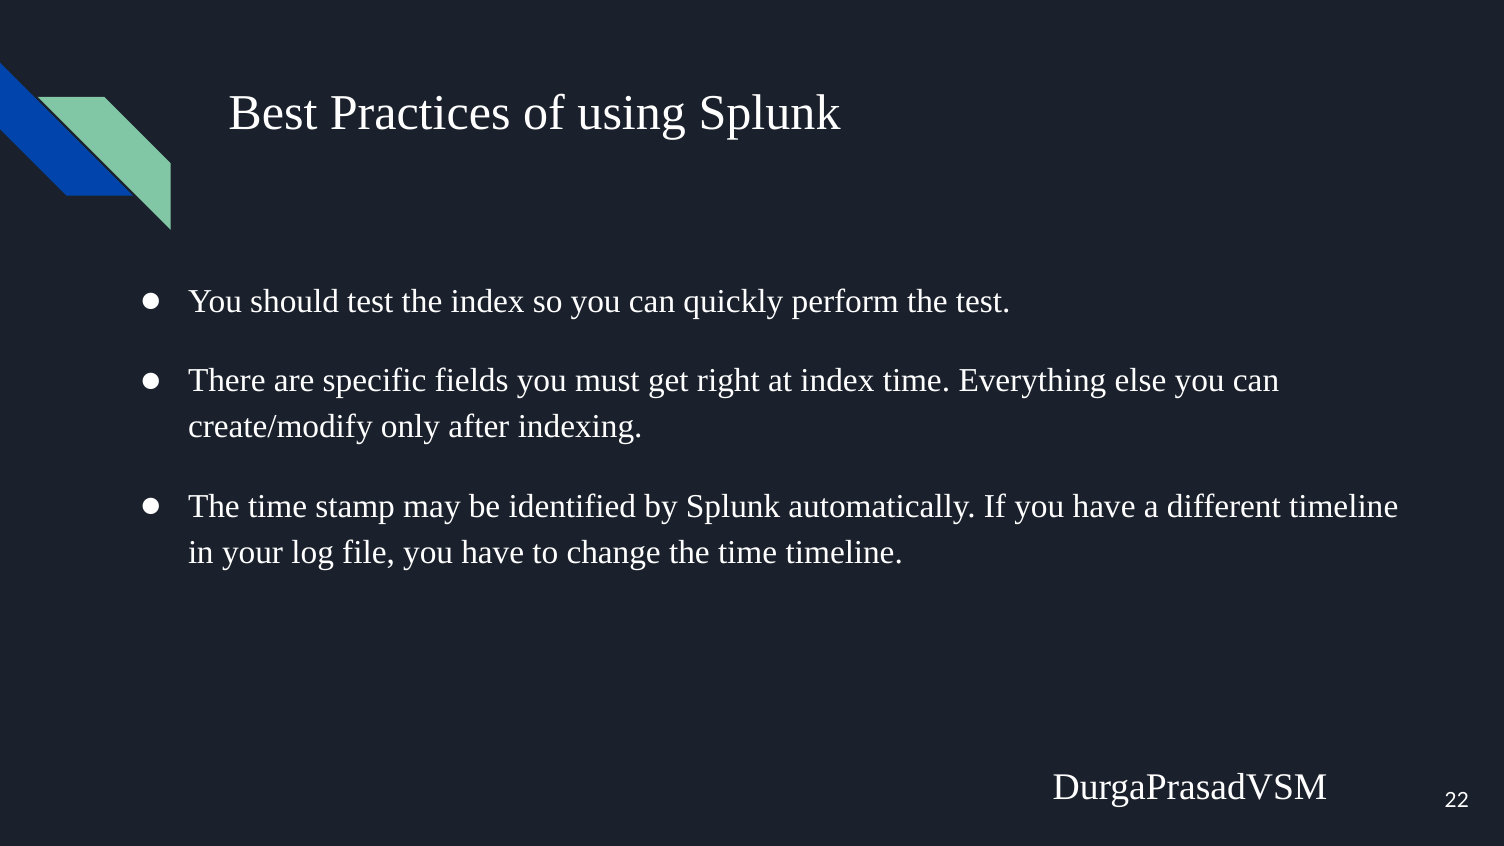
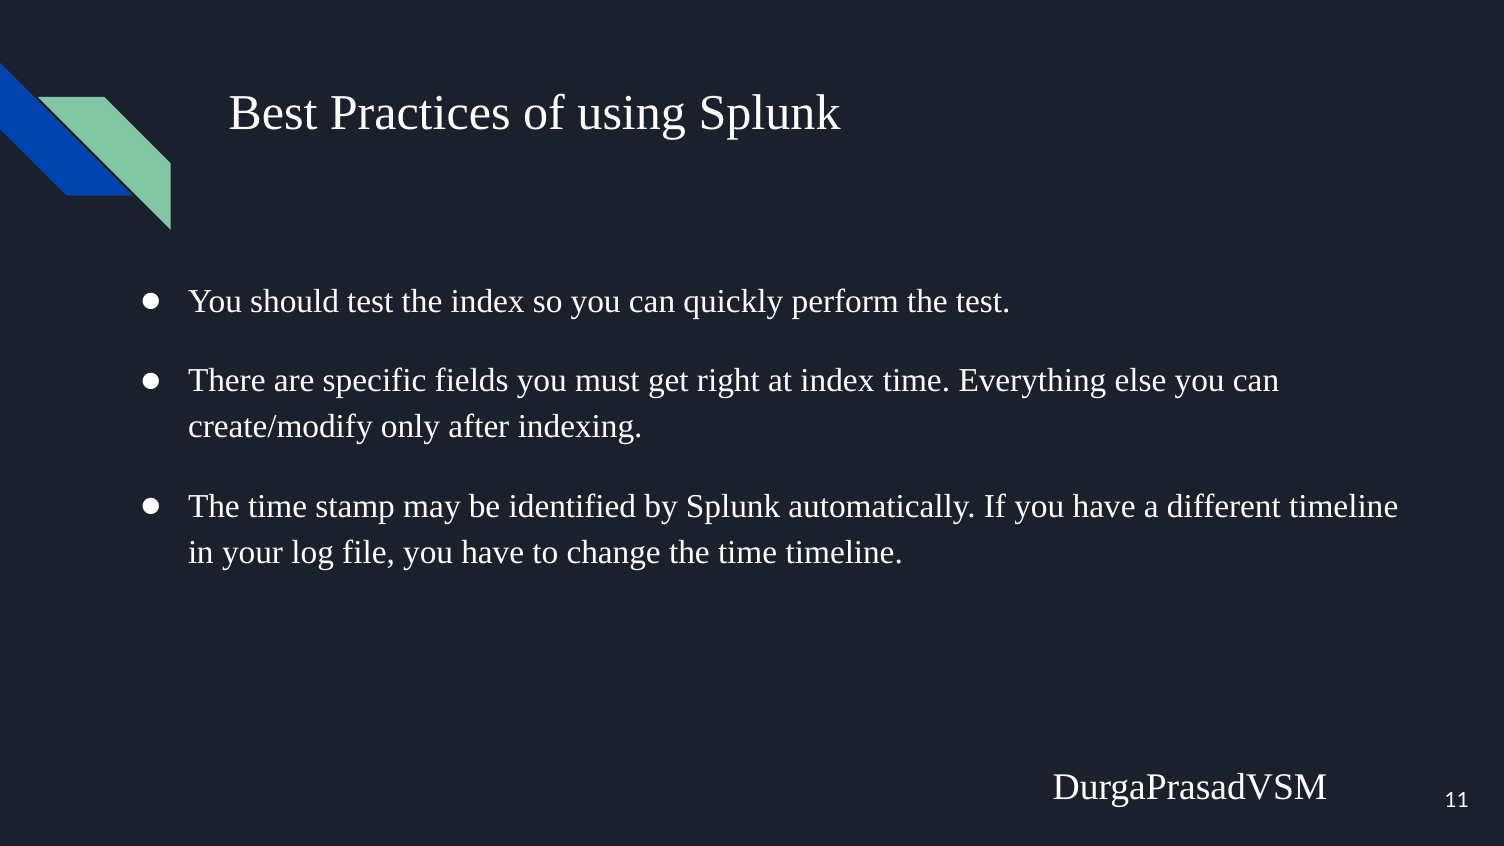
22: 22 -> 11 (1457, 801)
